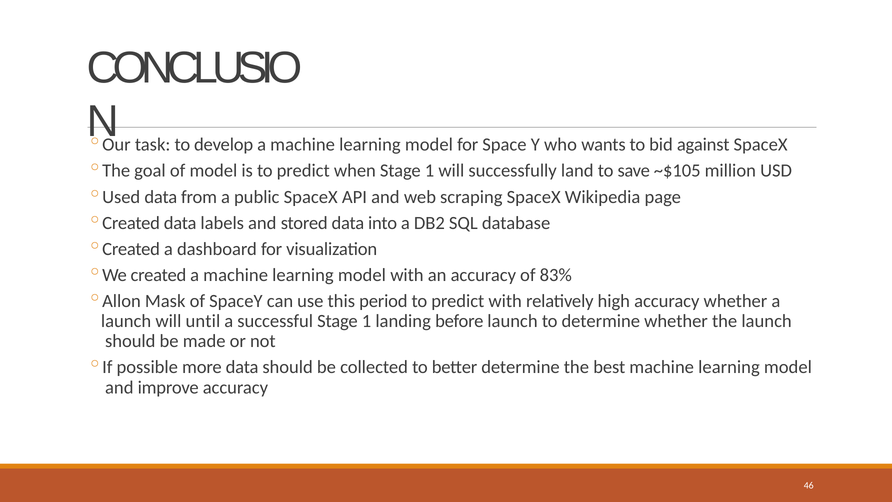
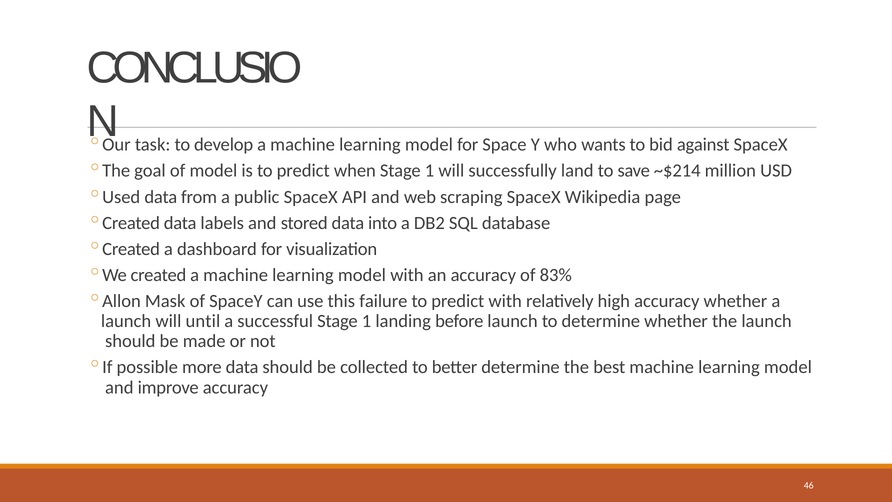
~$105: ~$105 -> ~$214 (677, 171)
period: period -> failure (383, 301)
